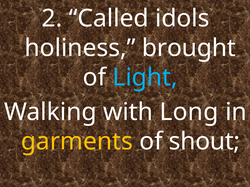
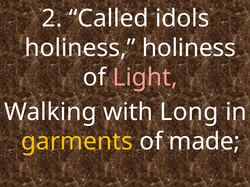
holiness brought: brought -> holiness (189, 48)
Light colour: light blue -> pink (145, 78)
shout: shout -> made (204, 142)
